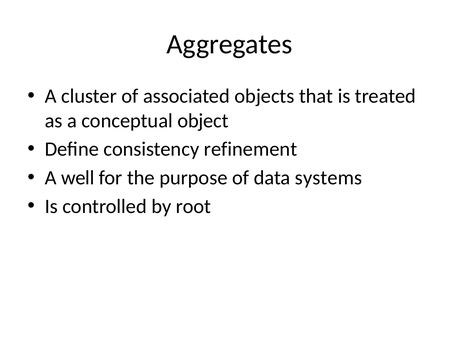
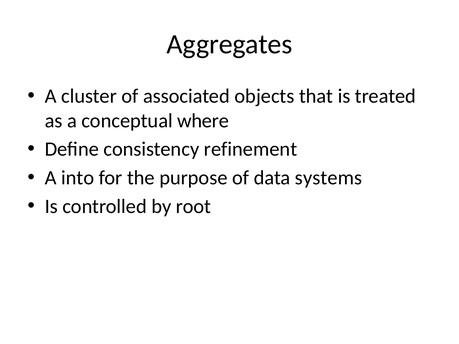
object: object -> where (203, 121)
well: well -> into (78, 178)
